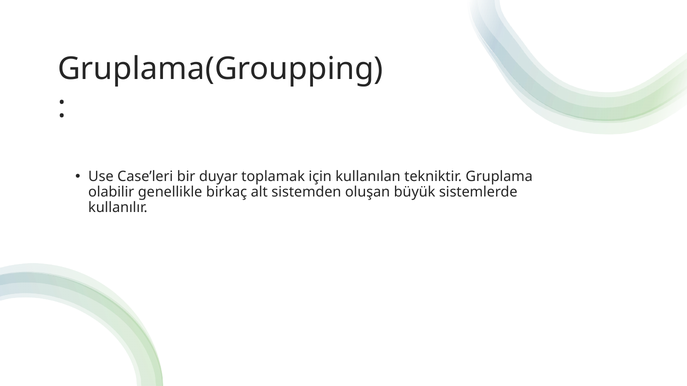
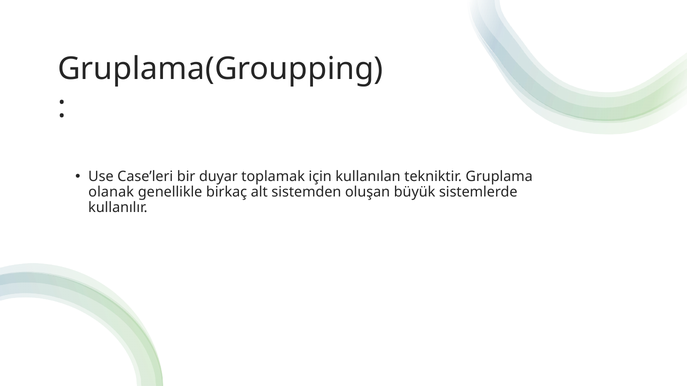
olabilir: olabilir -> olanak (111, 192)
